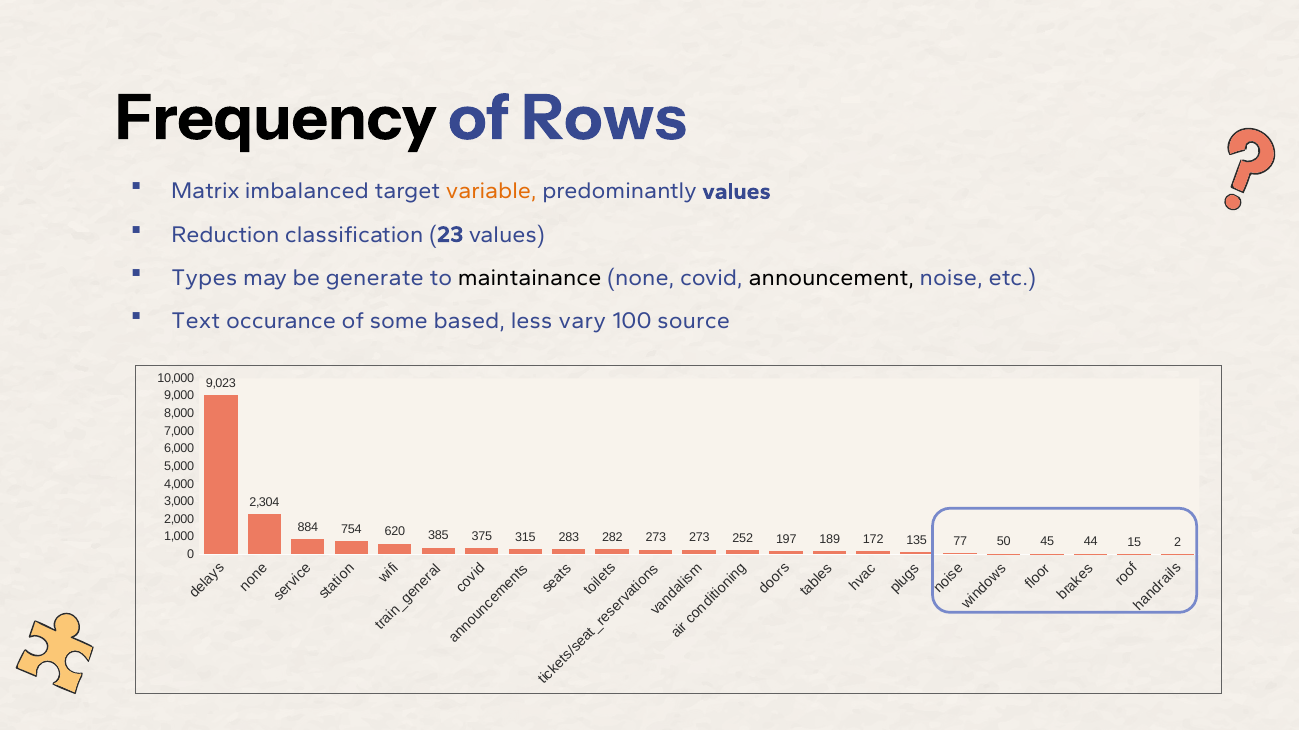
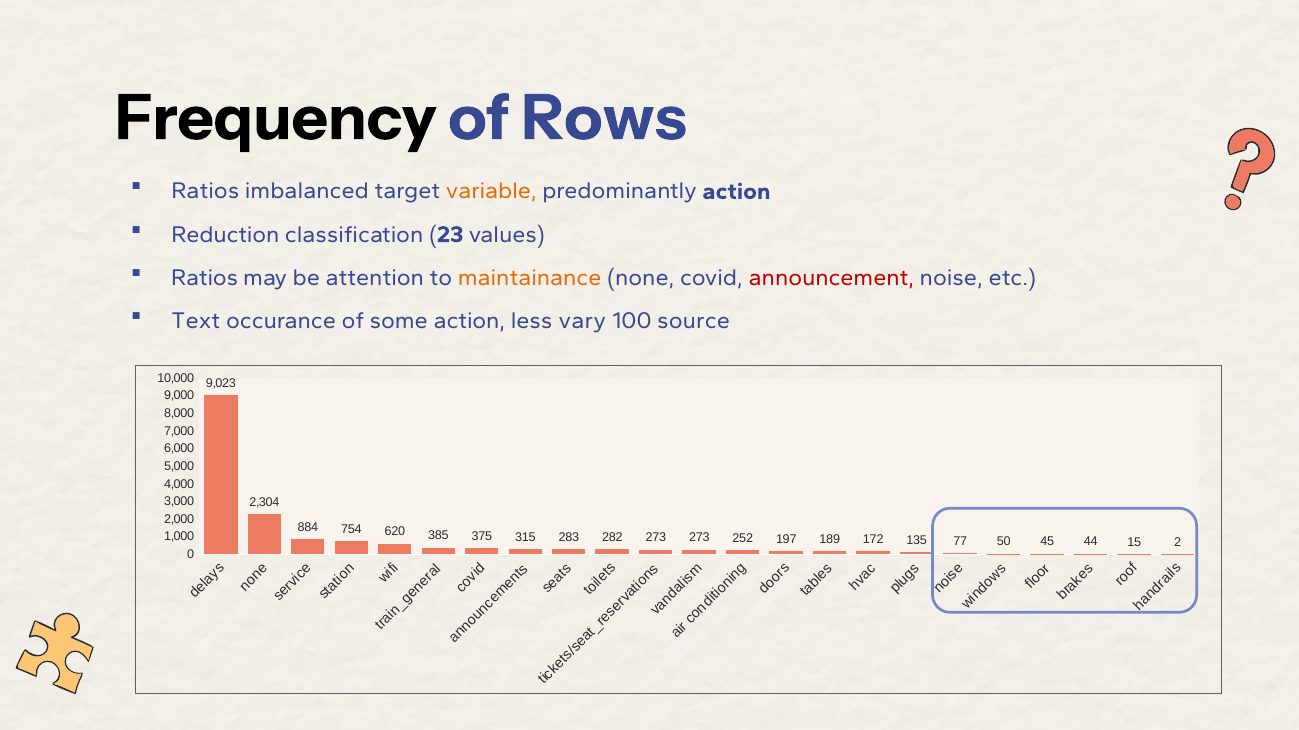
Matrix: Matrix -> Ratios (205, 191)
predominantly values: values -> action (736, 191)
Types: Types -> Ratios (205, 278)
generate: generate -> attention (375, 278)
maintainance colour: black -> orange (530, 278)
announcement colour: black -> red (831, 278)
some based: based -> action (469, 321)
